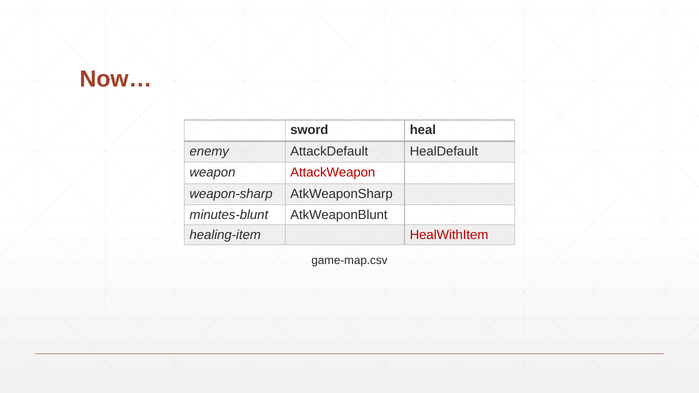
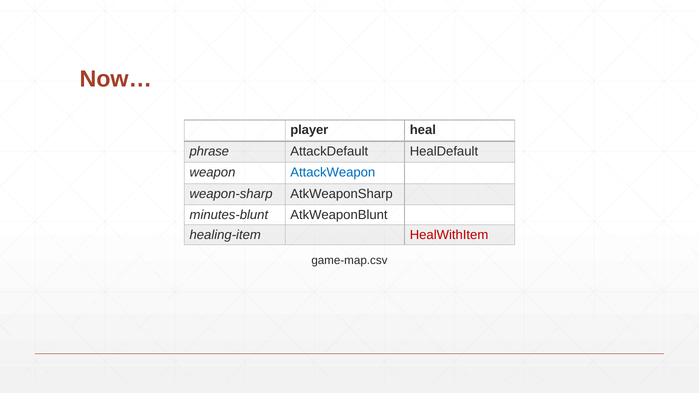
sword: sword -> player (309, 130)
enemy: enemy -> phrase (209, 151)
AttackWeapon colour: red -> blue (333, 173)
